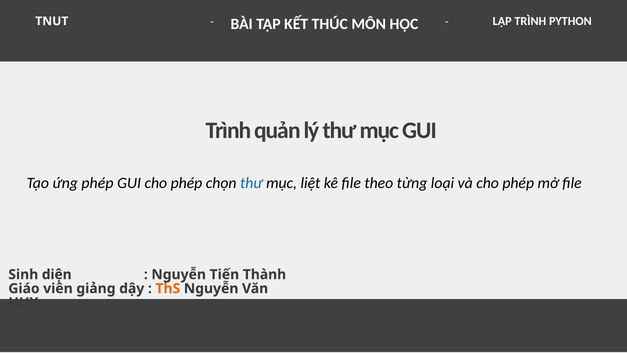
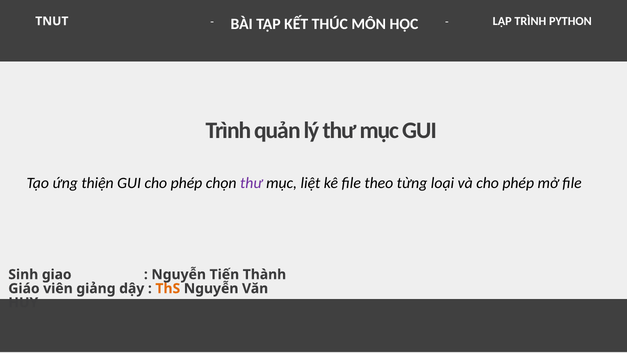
ứng phép: phép -> thiện (98, 183)
thư colour: blue -> purple (251, 183)
diện: diện -> giao (57, 274)
